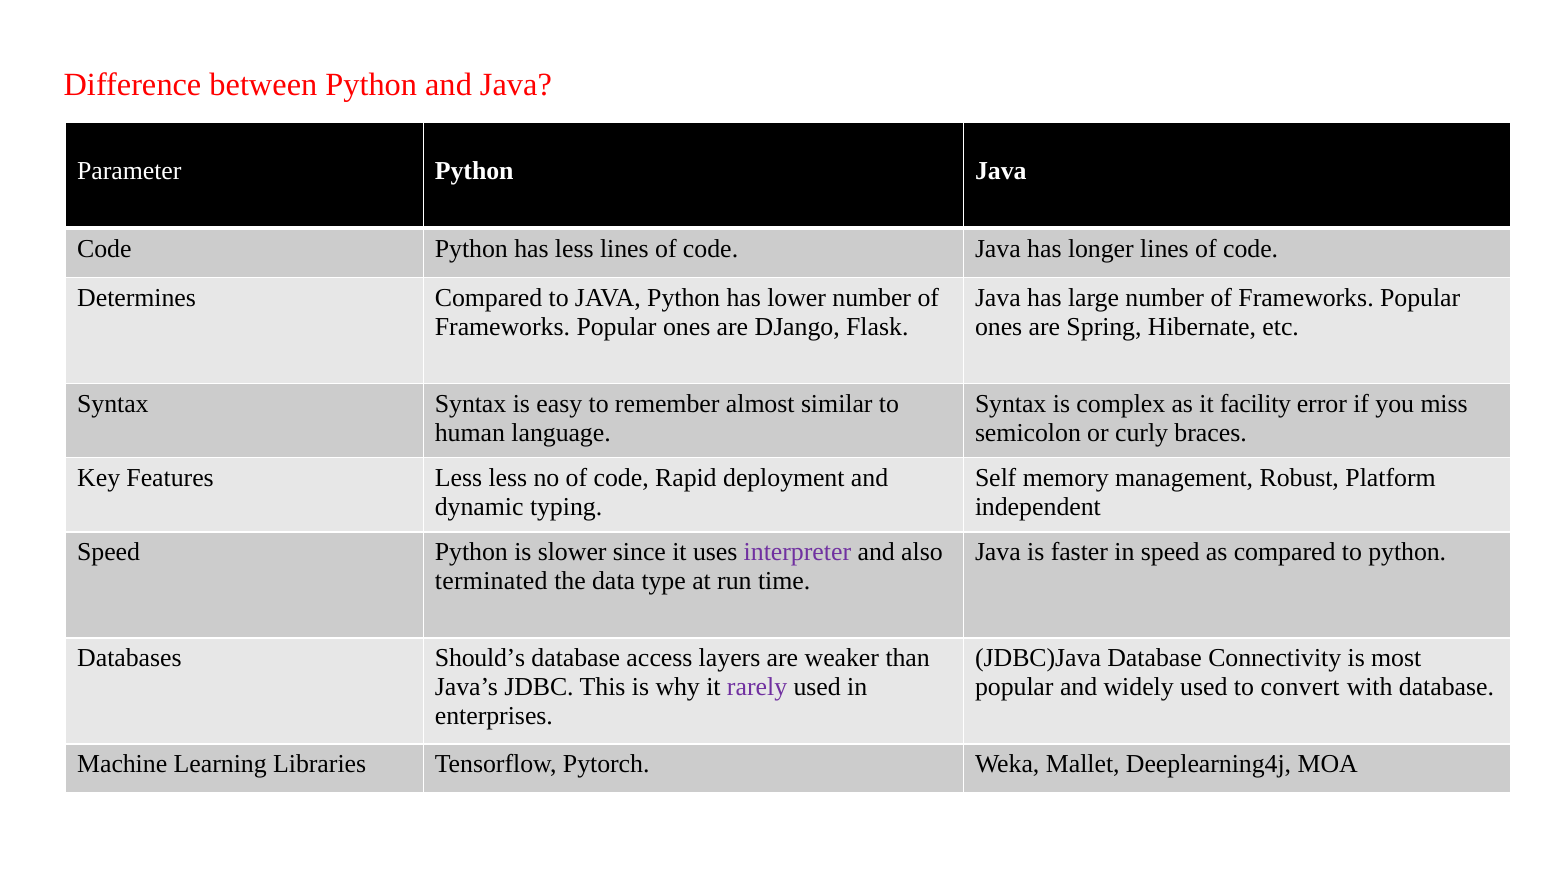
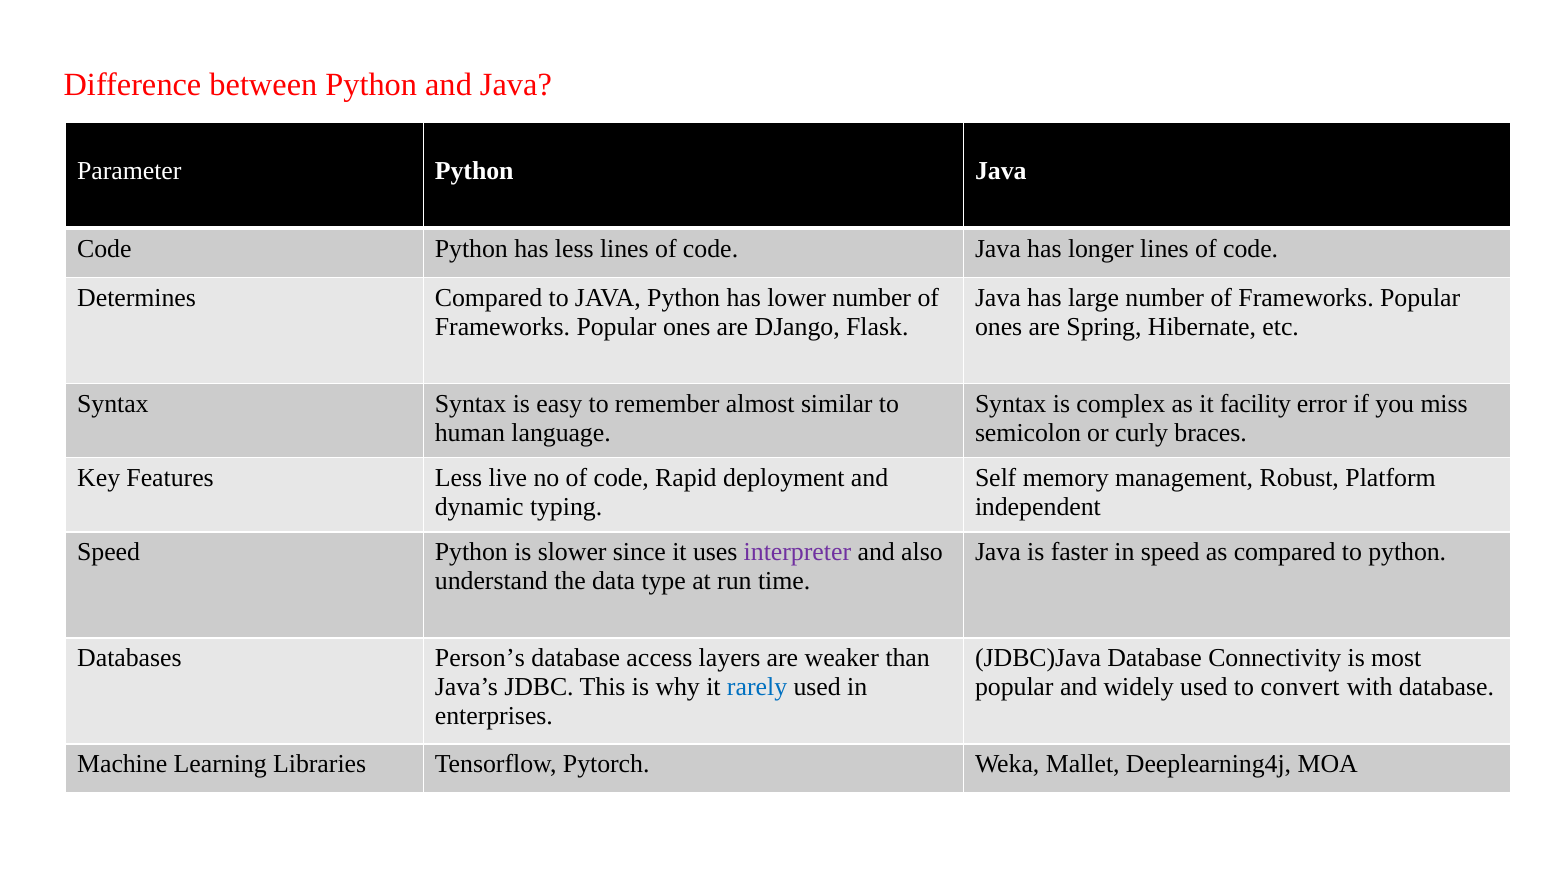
Less less: less -> live (508, 478)
terminated: terminated -> understand (491, 581)
Should’s: Should’s -> Person’s (480, 658)
rarely colour: purple -> blue (757, 687)
